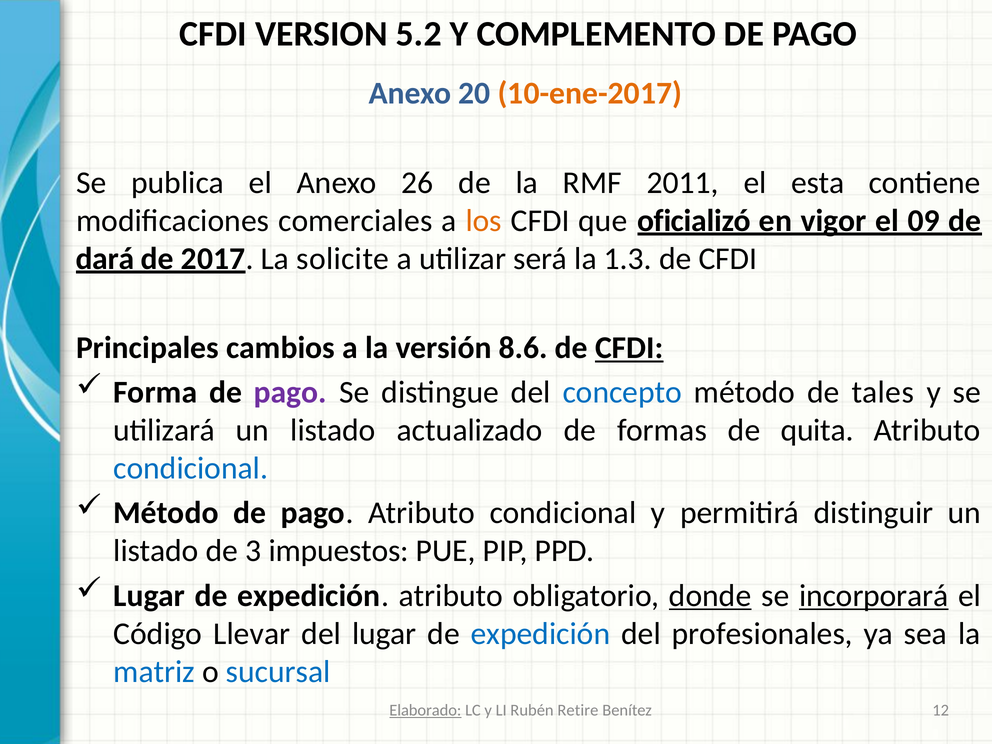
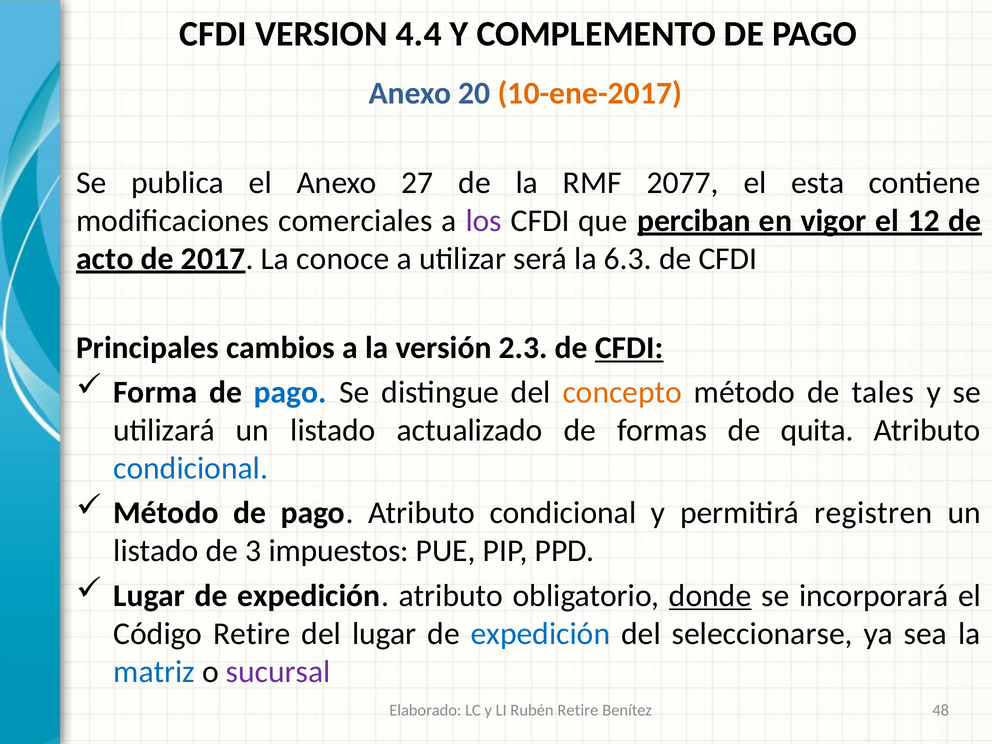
5.2: 5.2 -> 4.4 (419, 34)
26: 26 -> 27 (417, 183)
2011: 2011 -> 2077 (683, 183)
los colour: orange -> purple (484, 221)
oficializó: oficializó -> perciban (694, 221)
09: 09 -> 12 (924, 221)
dará: dará -> acto (105, 259)
solicite: solicite -> conoce (343, 259)
1.3: 1.3 -> 6.3 (628, 259)
8.6: 8.6 -> 2.3 (523, 348)
pago colour: purple -> blue (290, 392)
concepto colour: blue -> orange (622, 392)
distinguir: distinguir -> registren (873, 513)
incorporará underline: present -> none (874, 596)
Código Llevar: Llevar -> Retire (252, 634)
profesionales: profesionales -> seleccionarse (762, 634)
sucursal colour: blue -> purple (278, 672)
Elaborado underline: present -> none (425, 710)
12: 12 -> 48 (941, 710)
